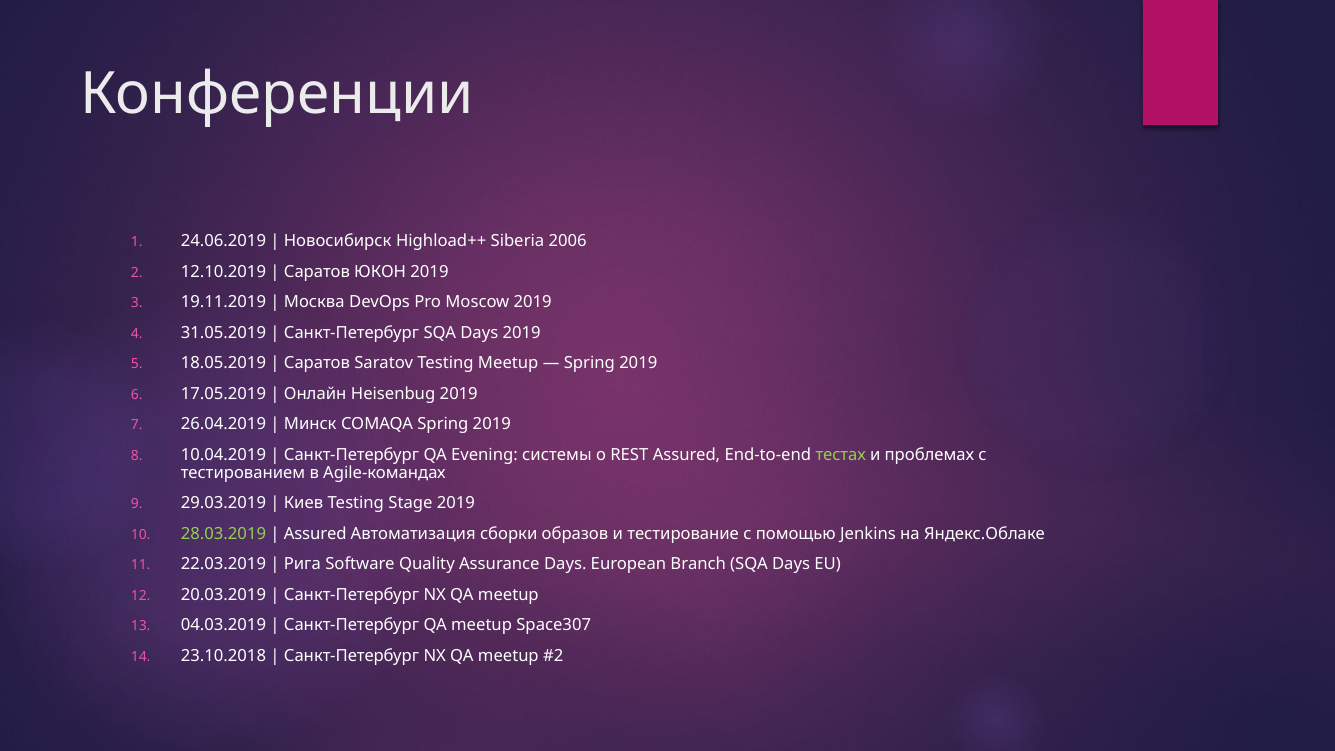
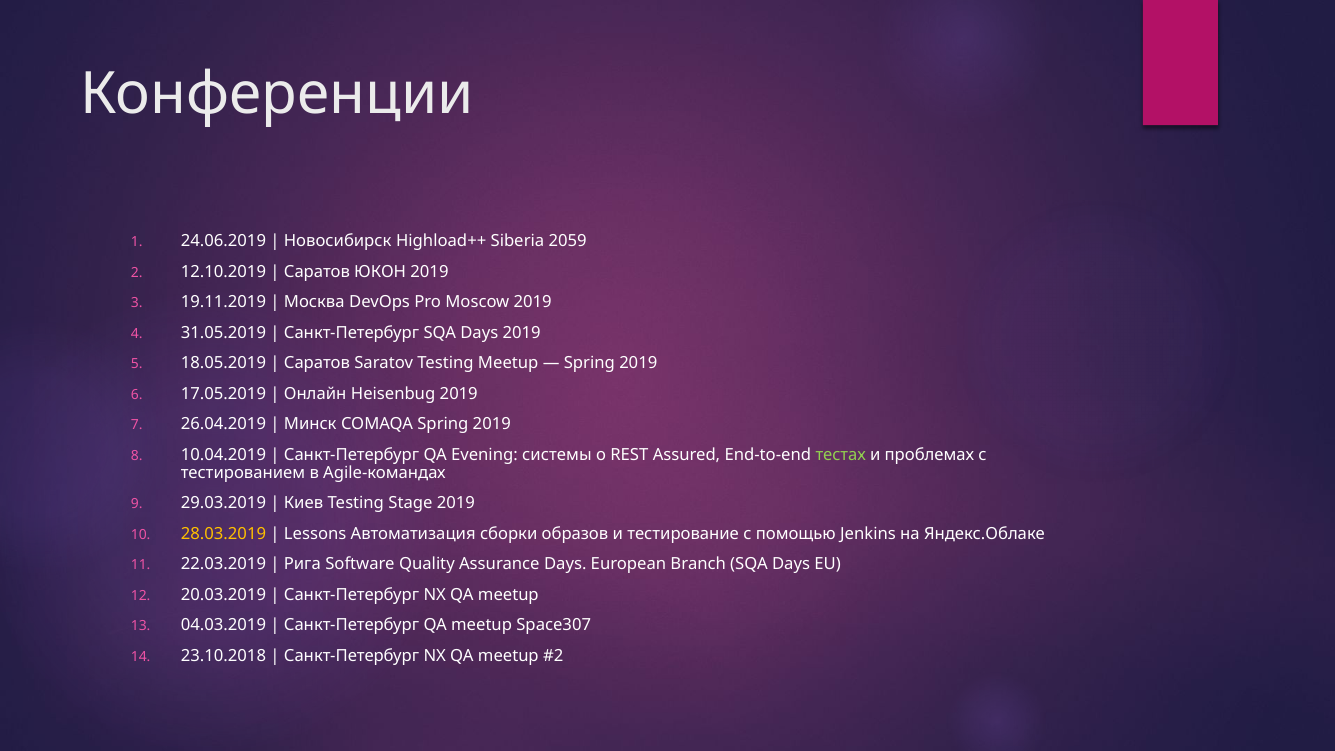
2006: 2006 -> 2059 (568, 241)
28.03.2019 colour: light green -> yellow (223, 534)
Assured: Assured -> Lessons (315, 534)
